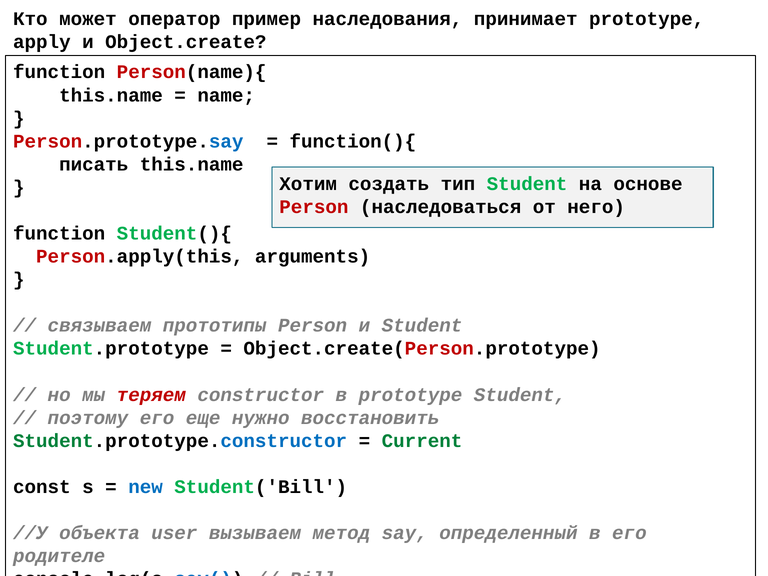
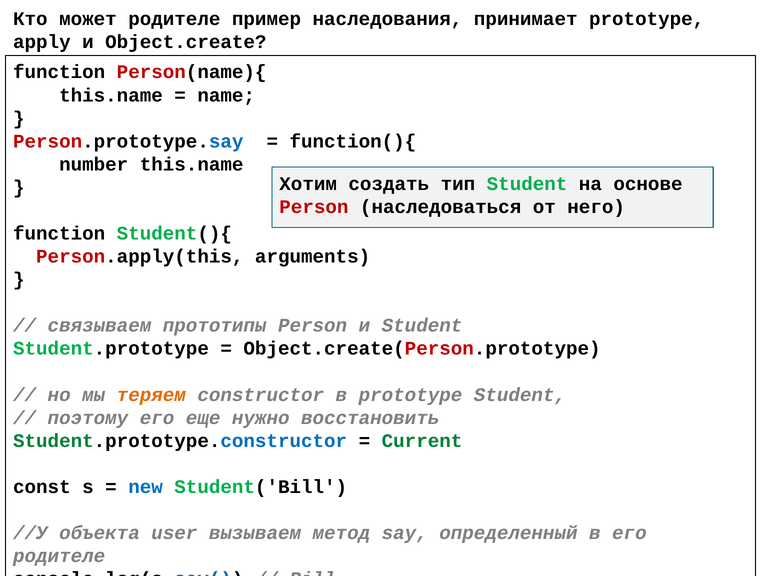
может оператор: оператор -> родителе (174, 19)
писать: писать -> number (94, 164)
теряем colour: red -> orange (151, 395)
